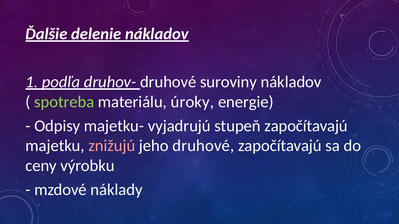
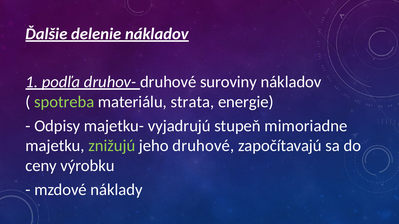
úroky: úroky -> strata (192, 102)
stupeň započítavajú: započítavajú -> mimoriadne (306, 126)
znižujú colour: pink -> light green (112, 146)
